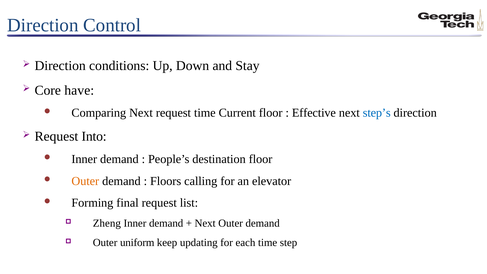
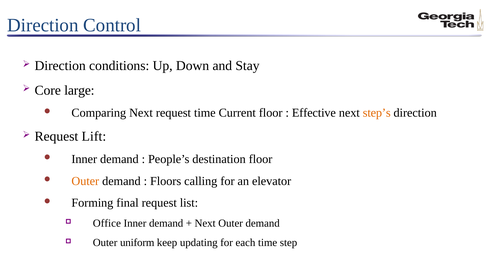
have: have -> large (79, 90)
step’s colour: blue -> orange (377, 113)
Into: Into -> Lift (94, 136)
Zheng: Zheng -> Office (107, 223)
